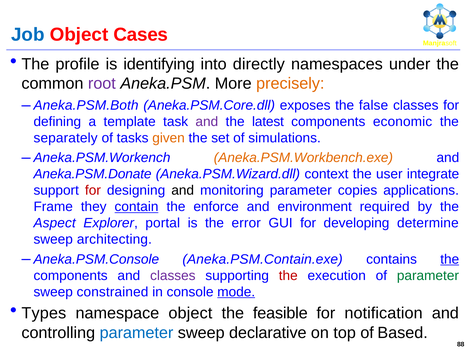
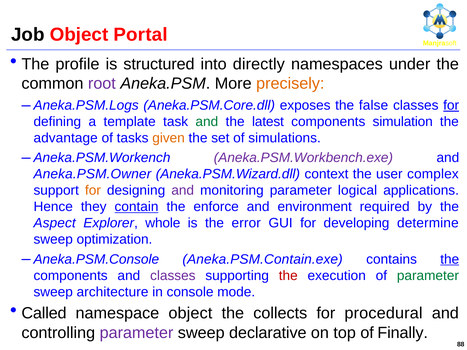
Job colour: blue -> black (28, 35)
Cases: Cases -> Portal (141, 35)
identifying: identifying -> structured (159, 64)
Aneka.PSM.Both: Aneka.PSM.Both -> Aneka.PSM.Logs (86, 105)
for underline: none -> present (451, 105)
and colour: purple -> green (207, 122)
economic: economic -> simulation (403, 122)
separately: separately -> advantage (66, 138)
Aneka.PSM.Workbench.exe colour: orange -> purple (303, 158)
Aneka.PSM.Donate: Aneka.PSM.Donate -> Aneka.PSM.Owner (92, 174)
integrate: integrate -> complex (433, 174)
for colour: red -> orange (93, 191)
and colour: black -> purple (183, 191)
copies: copies -> logical (358, 191)
Frame: Frame -> Hence (53, 207)
portal: portal -> whole (163, 223)
architecting: architecting -> optimization (114, 240)
constrained: constrained -> architecture (113, 292)
mode underline: present -> none (236, 292)
Types: Types -> Called (44, 314)
feasible: feasible -> collects (280, 314)
notification: notification -> procedural (384, 314)
parameter colour: blue -> purple (136, 333)
Based: Based -> Finally (403, 333)
